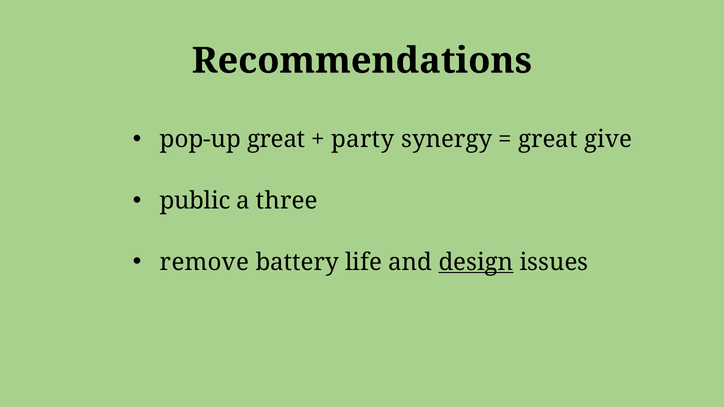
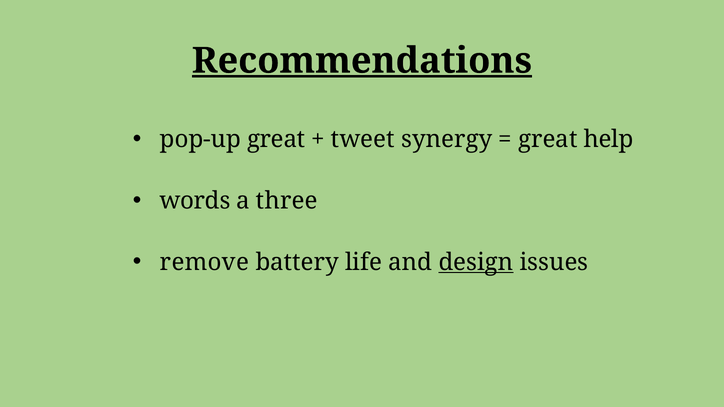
Recommendations underline: none -> present (362, 61)
party: party -> tweet (363, 140)
give: give -> help (608, 140)
public: public -> words (195, 201)
